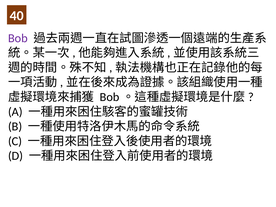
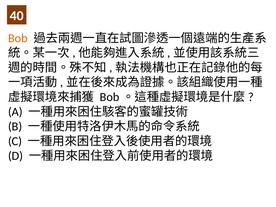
Bob colour: purple -> orange (18, 38)
